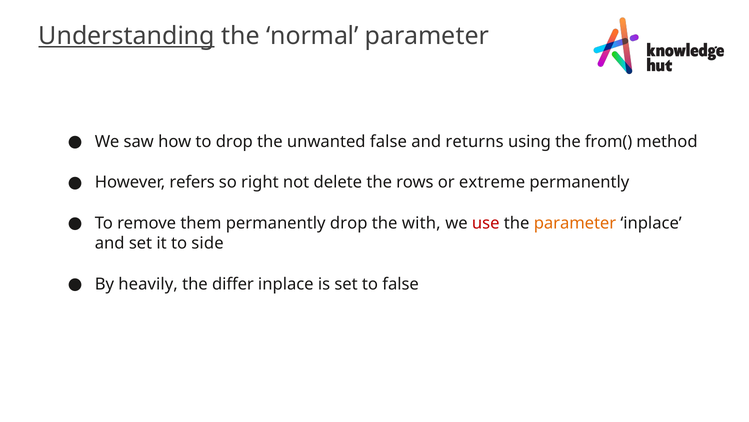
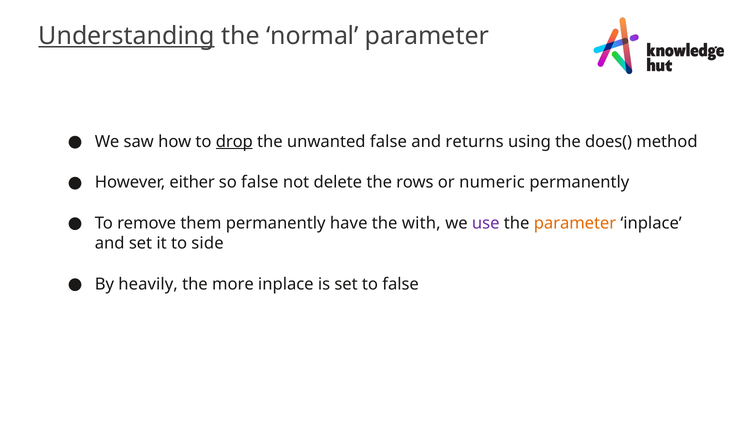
drop underline: none -> present (234, 141)
from(: from( -> does( (609, 141)
refers: refers -> either (192, 182)
so right: right -> false (260, 182)
extreme: extreme -> numeric (492, 182)
permanently drop: drop -> have (349, 223)
use colour: red -> purple (486, 223)
differ: differ -> more (233, 284)
